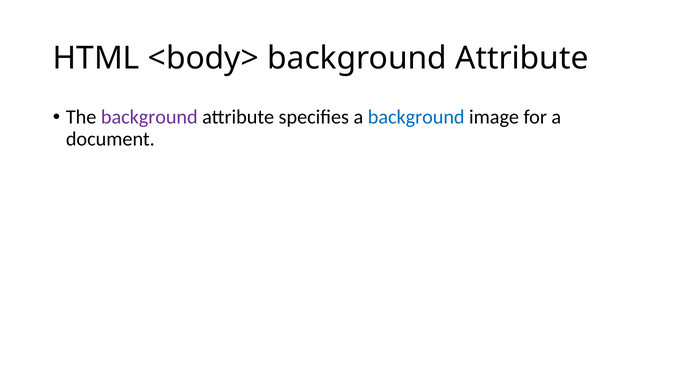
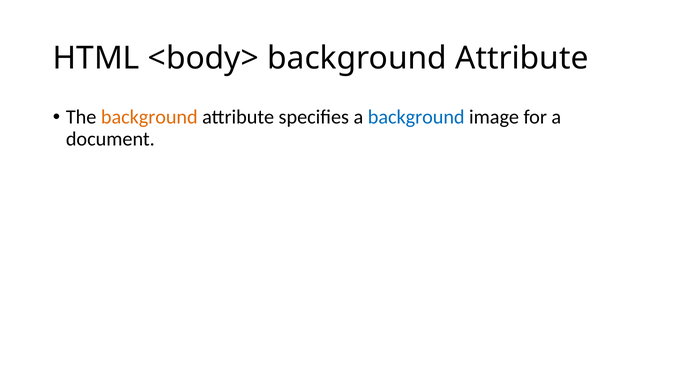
background colour: purple -> orange (149, 117)
